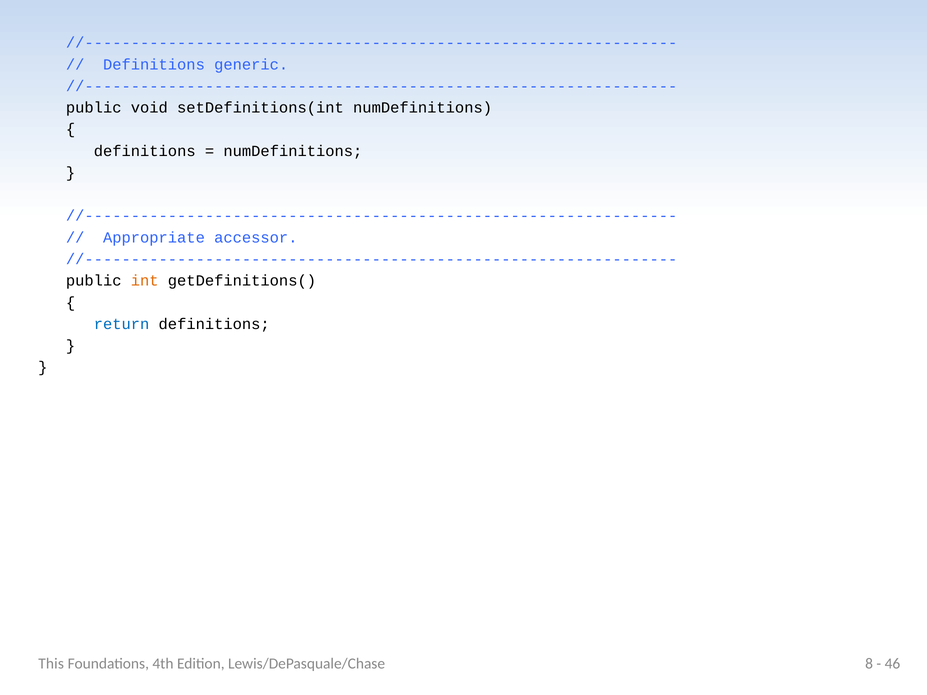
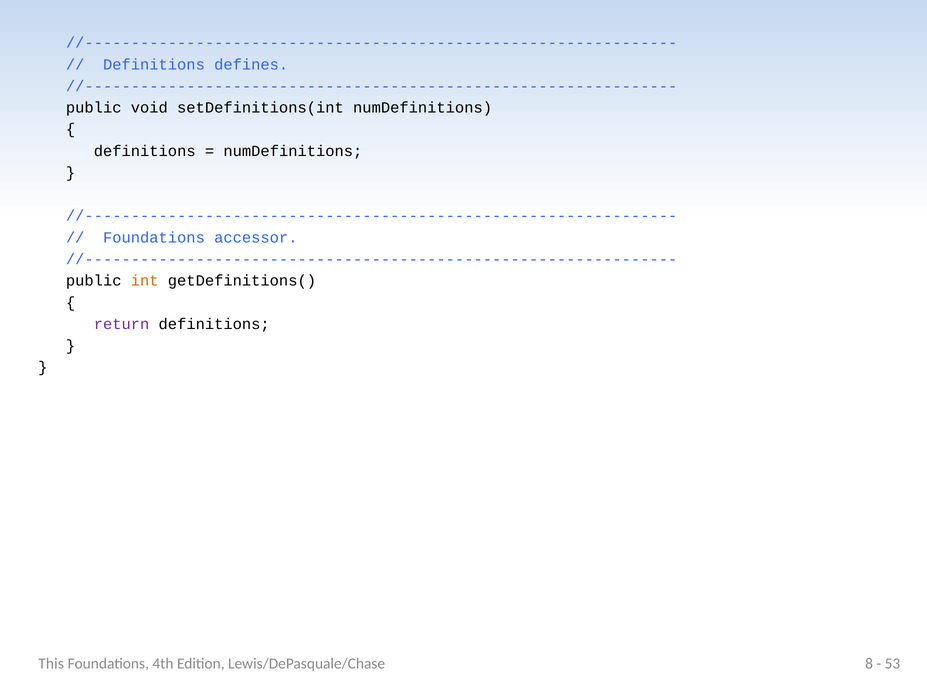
generic: generic -> defines (251, 64)
Appropriate: Appropriate -> Foundations (154, 238)
return colour: blue -> purple (122, 324)
46: 46 -> 53 (892, 664)
